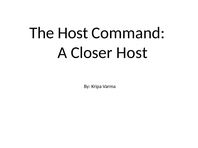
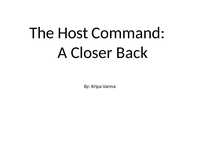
Closer Host: Host -> Back (132, 53)
